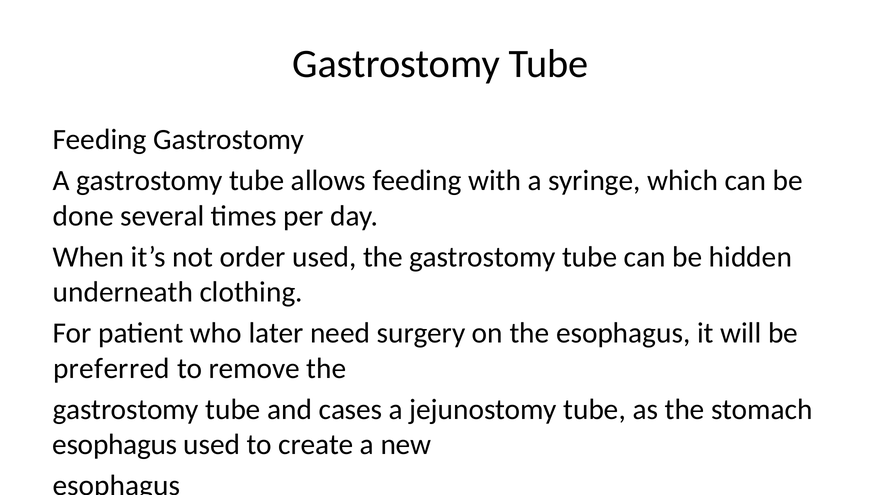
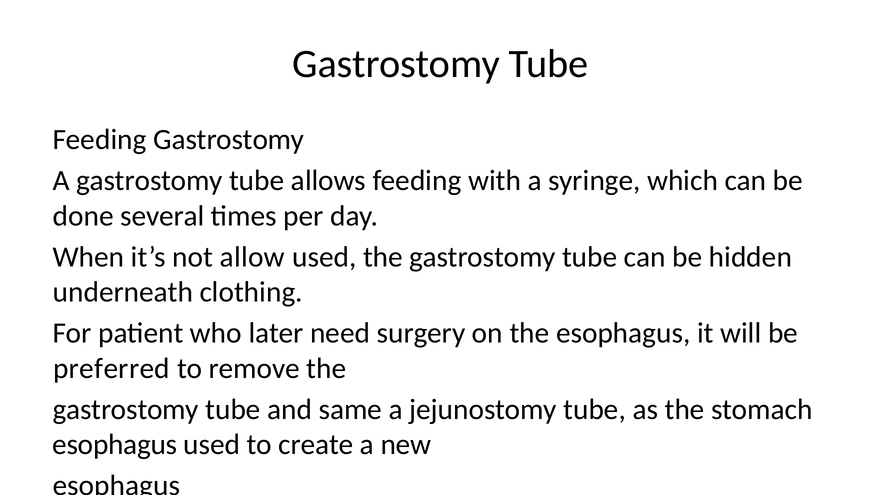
order: order -> allow (252, 257)
cases: cases -> same (350, 410)
